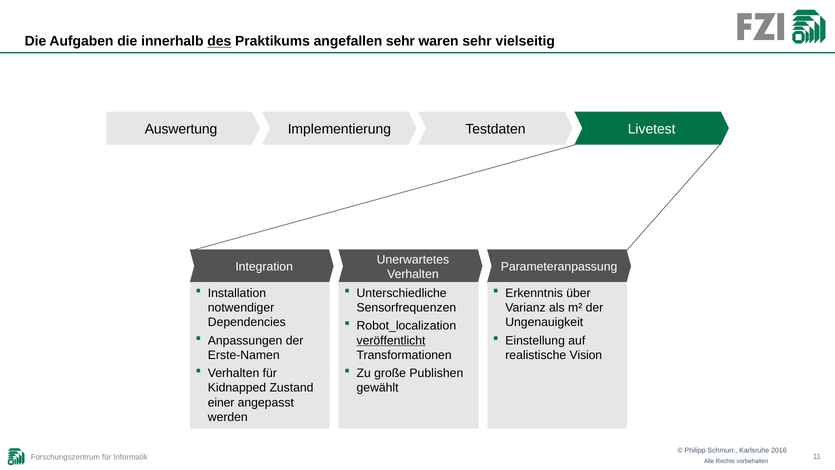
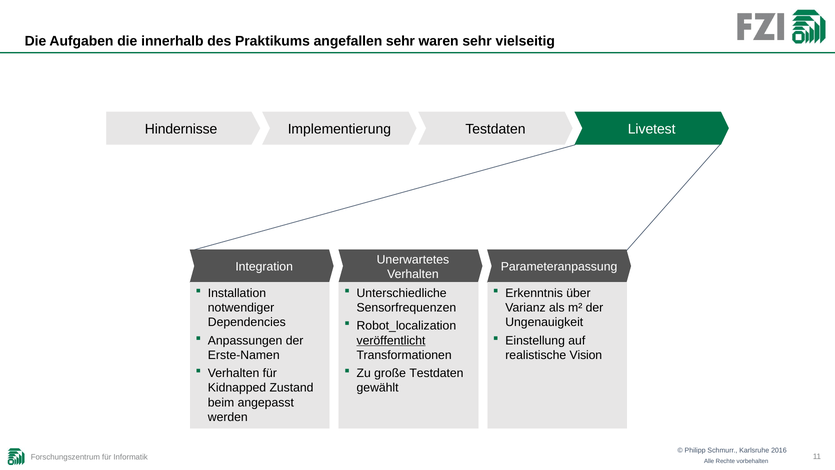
des underline: present -> none (219, 41)
Auswertung: Auswertung -> Hindernisse (181, 129)
große Publishen: Publishen -> Testdaten (436, 373)
einer: einer -> beim (221, 402)
